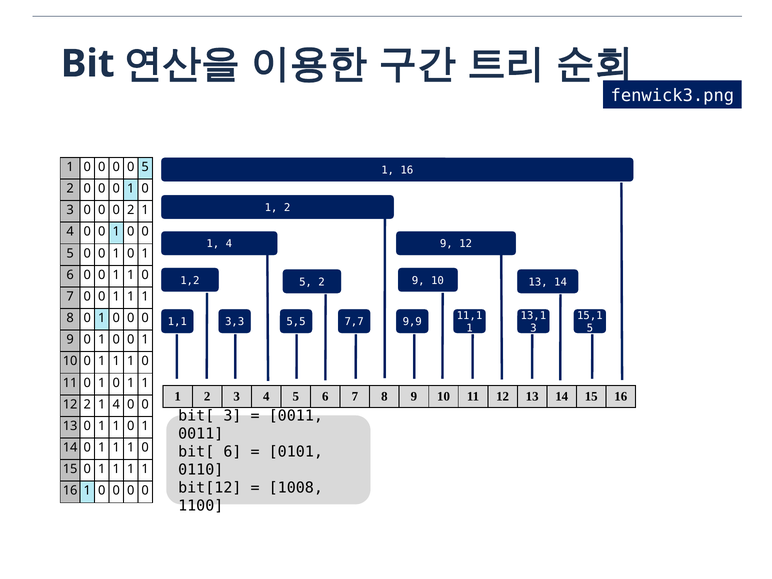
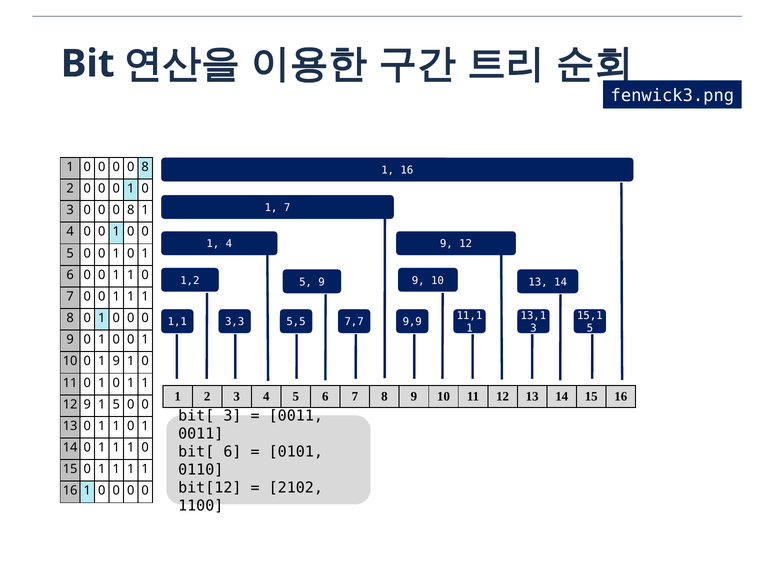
5: 5 -> 8 (145, 167)
2: 2 -> 7 (287, 208)
2: 2 -> 8 (131, 210)
2: 2 -> 9 (322, 282)
10 0 1 1: 1 -> 9 (116, 361)
12 2: 2 -> 9 (87, 404)
4: 4 -> 5 (116, 404)
1008: 1008 -> 2102 (296, 488)
